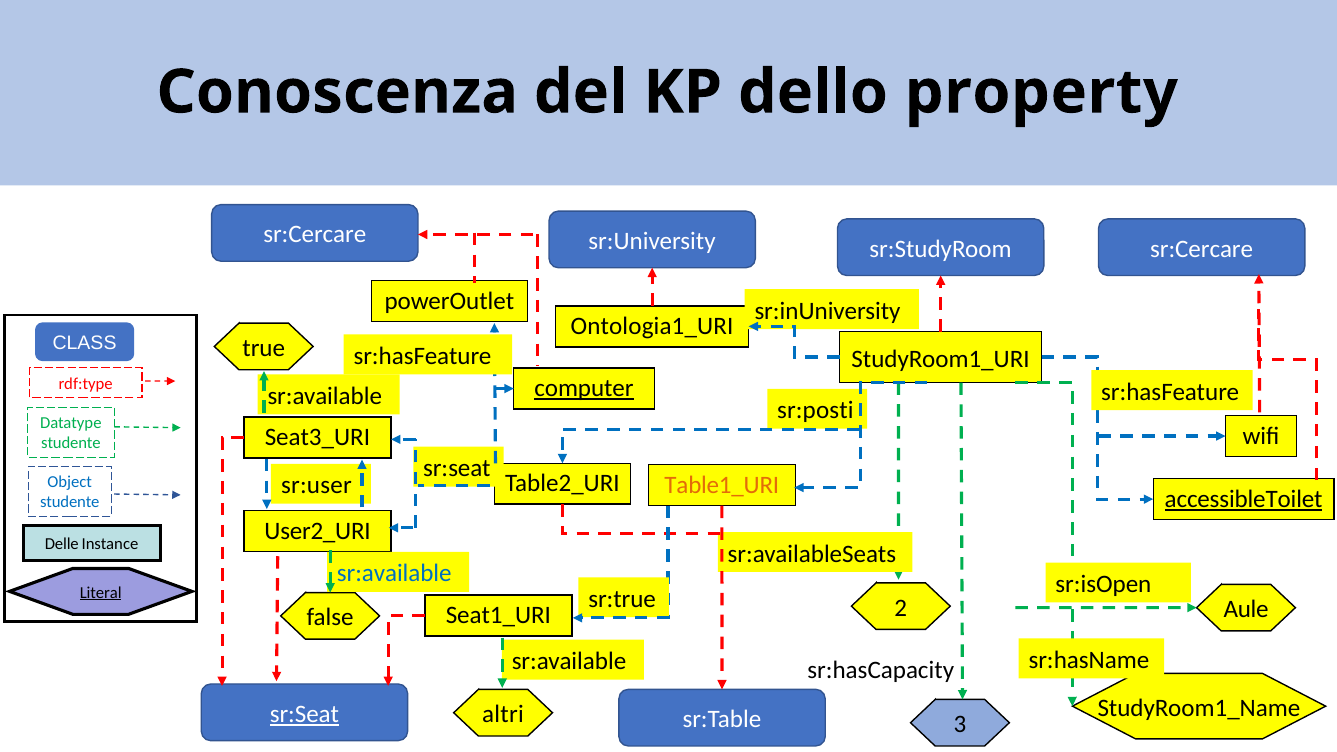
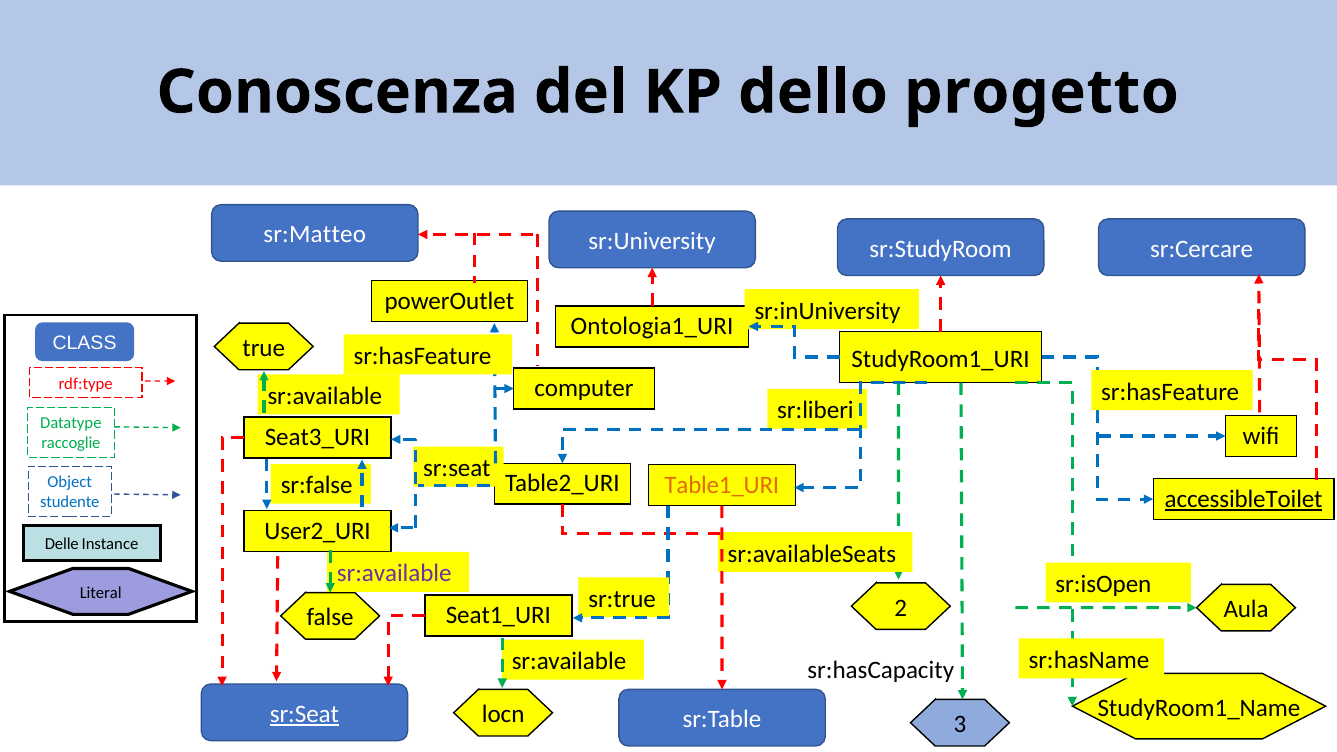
property: property -> progetto (1041, 92)
sr:Cercare: sr:Cercare -> sr:Matteo (315, 235)
computer underline: present -> none (584, 388)
sr:posti: sr:posti -> sr:liberi (815, 411)
studente: studente -> raccoglie (71, 443)
sr:user: sr:user -> sr:false (317, 486)
sr:available colour: blue -> purple (394, 574)
Literal underline: present -> none (101, 593)
Aule: Aule -> Aula (1246, 609)
altri: altri -> locn (503, 715)
